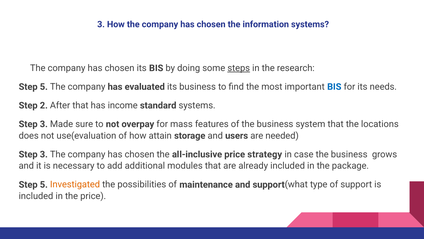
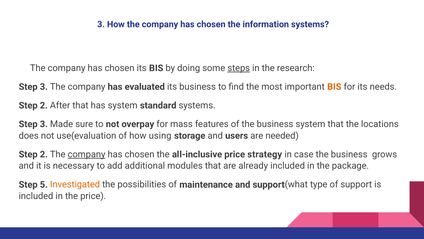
5: 5 -> 3 (44, 87)
BIS colour: blue -> orange (334, 87)
has income: income -> system (123, 105)
attain: attain -> using (160, 135)
3: 3 -> 2 (44, 154)
company underline: none -> present (87, 154)
